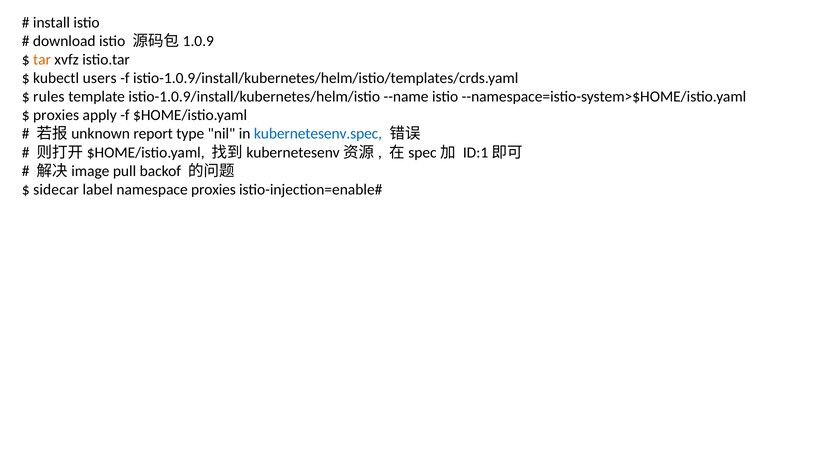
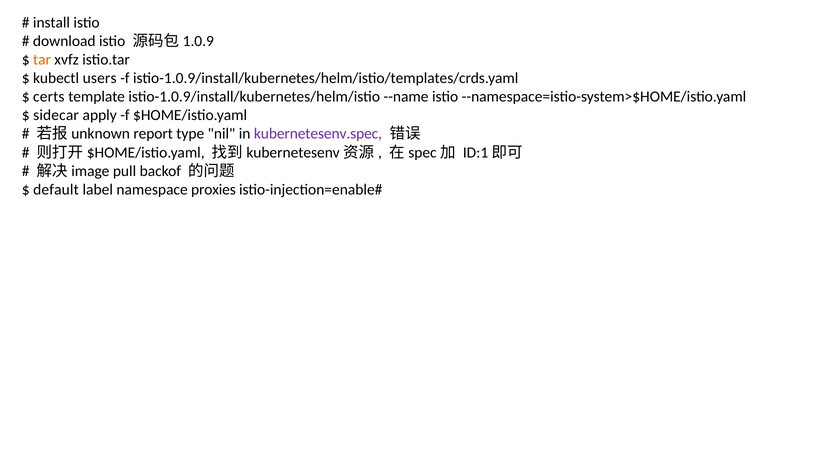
rules: rules -> certs (49, 97)
proxies: proxies -> sidecar (56, 115)
kubernetesenv.spec colour: blue -> purple (318, 134)
sidecar: sidecar -> default (56, 190)
